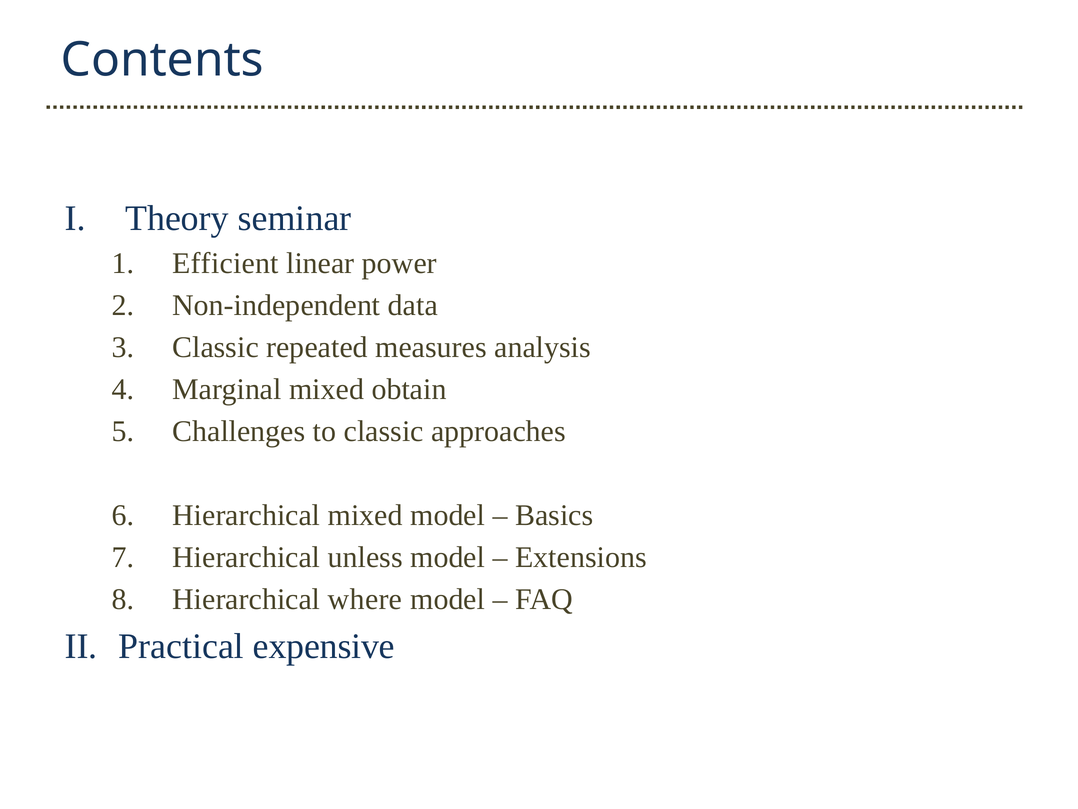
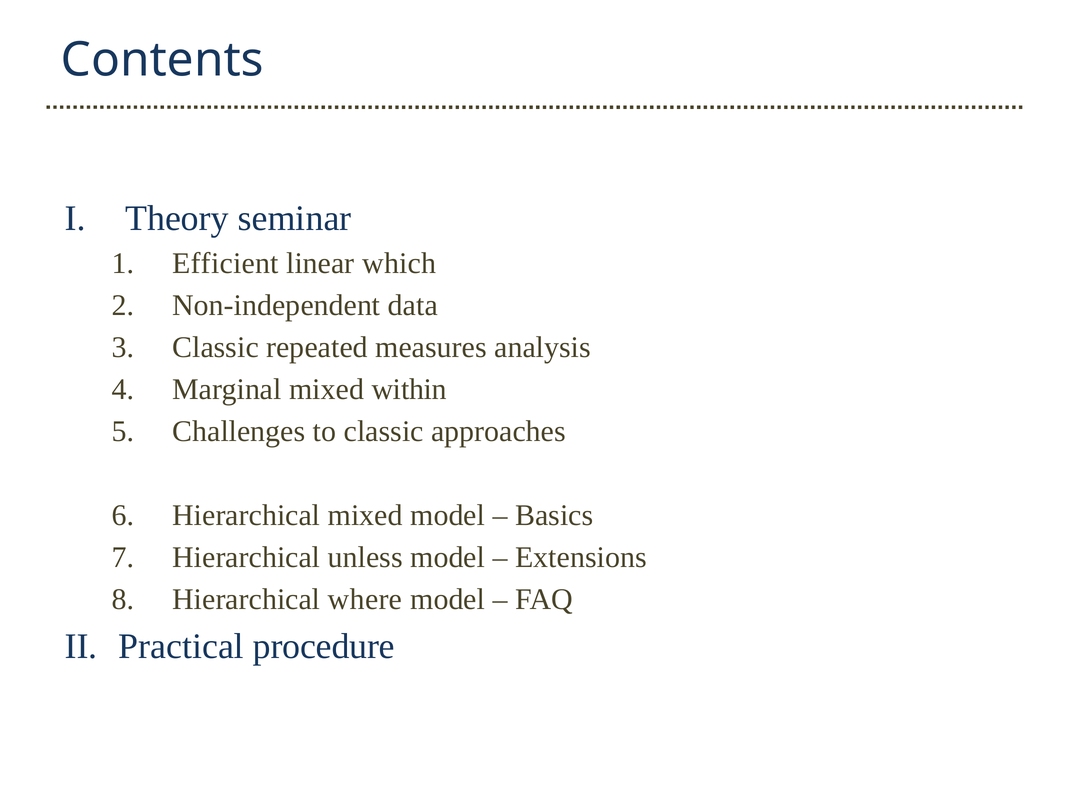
power: power -> which (399, 263)
obtain: obtain -> within (409, 389)
expensive: expensive -> procedure (324, 646)
